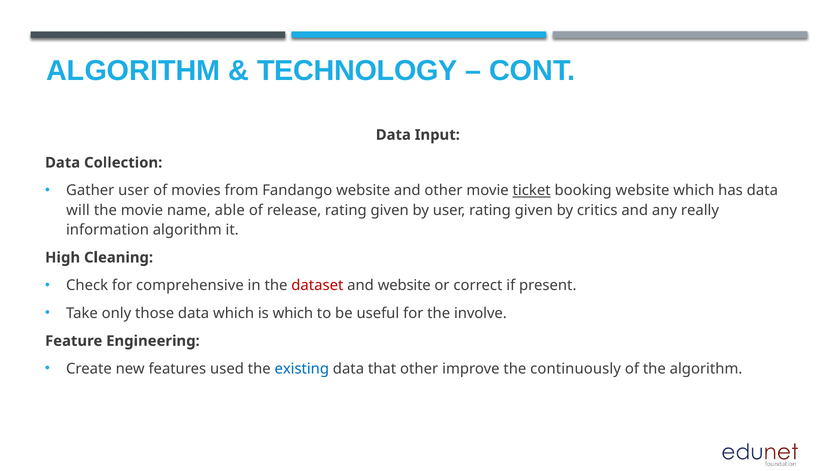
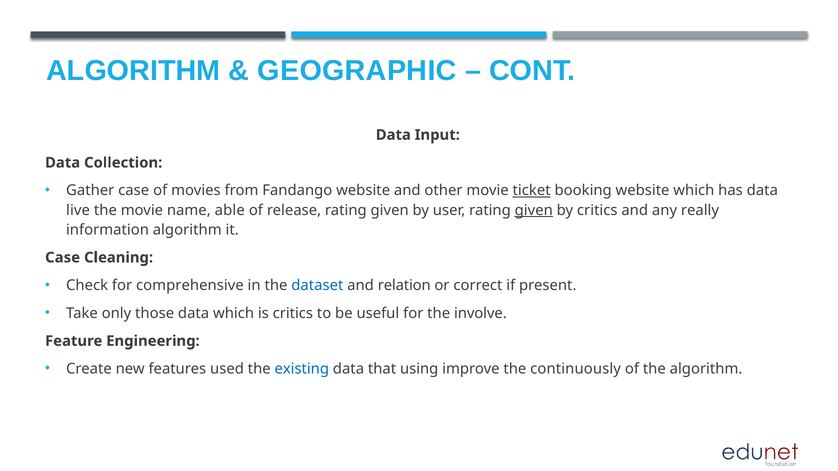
TECHNOLOGY: TECHNOLOGY -> GEOGRAPHIC (357, 71)
Gather user: user -> case (134, 191)
will: will -> live (78, 210)
given underline: none -> present (534, 210)
High: High -> Case (63, 258)
dataset colour: red -> blue (317, 286)
and website: website -> relation (404, 286)
is which: which -> critics (293, 313)
that other: other -> using (419, 369)
